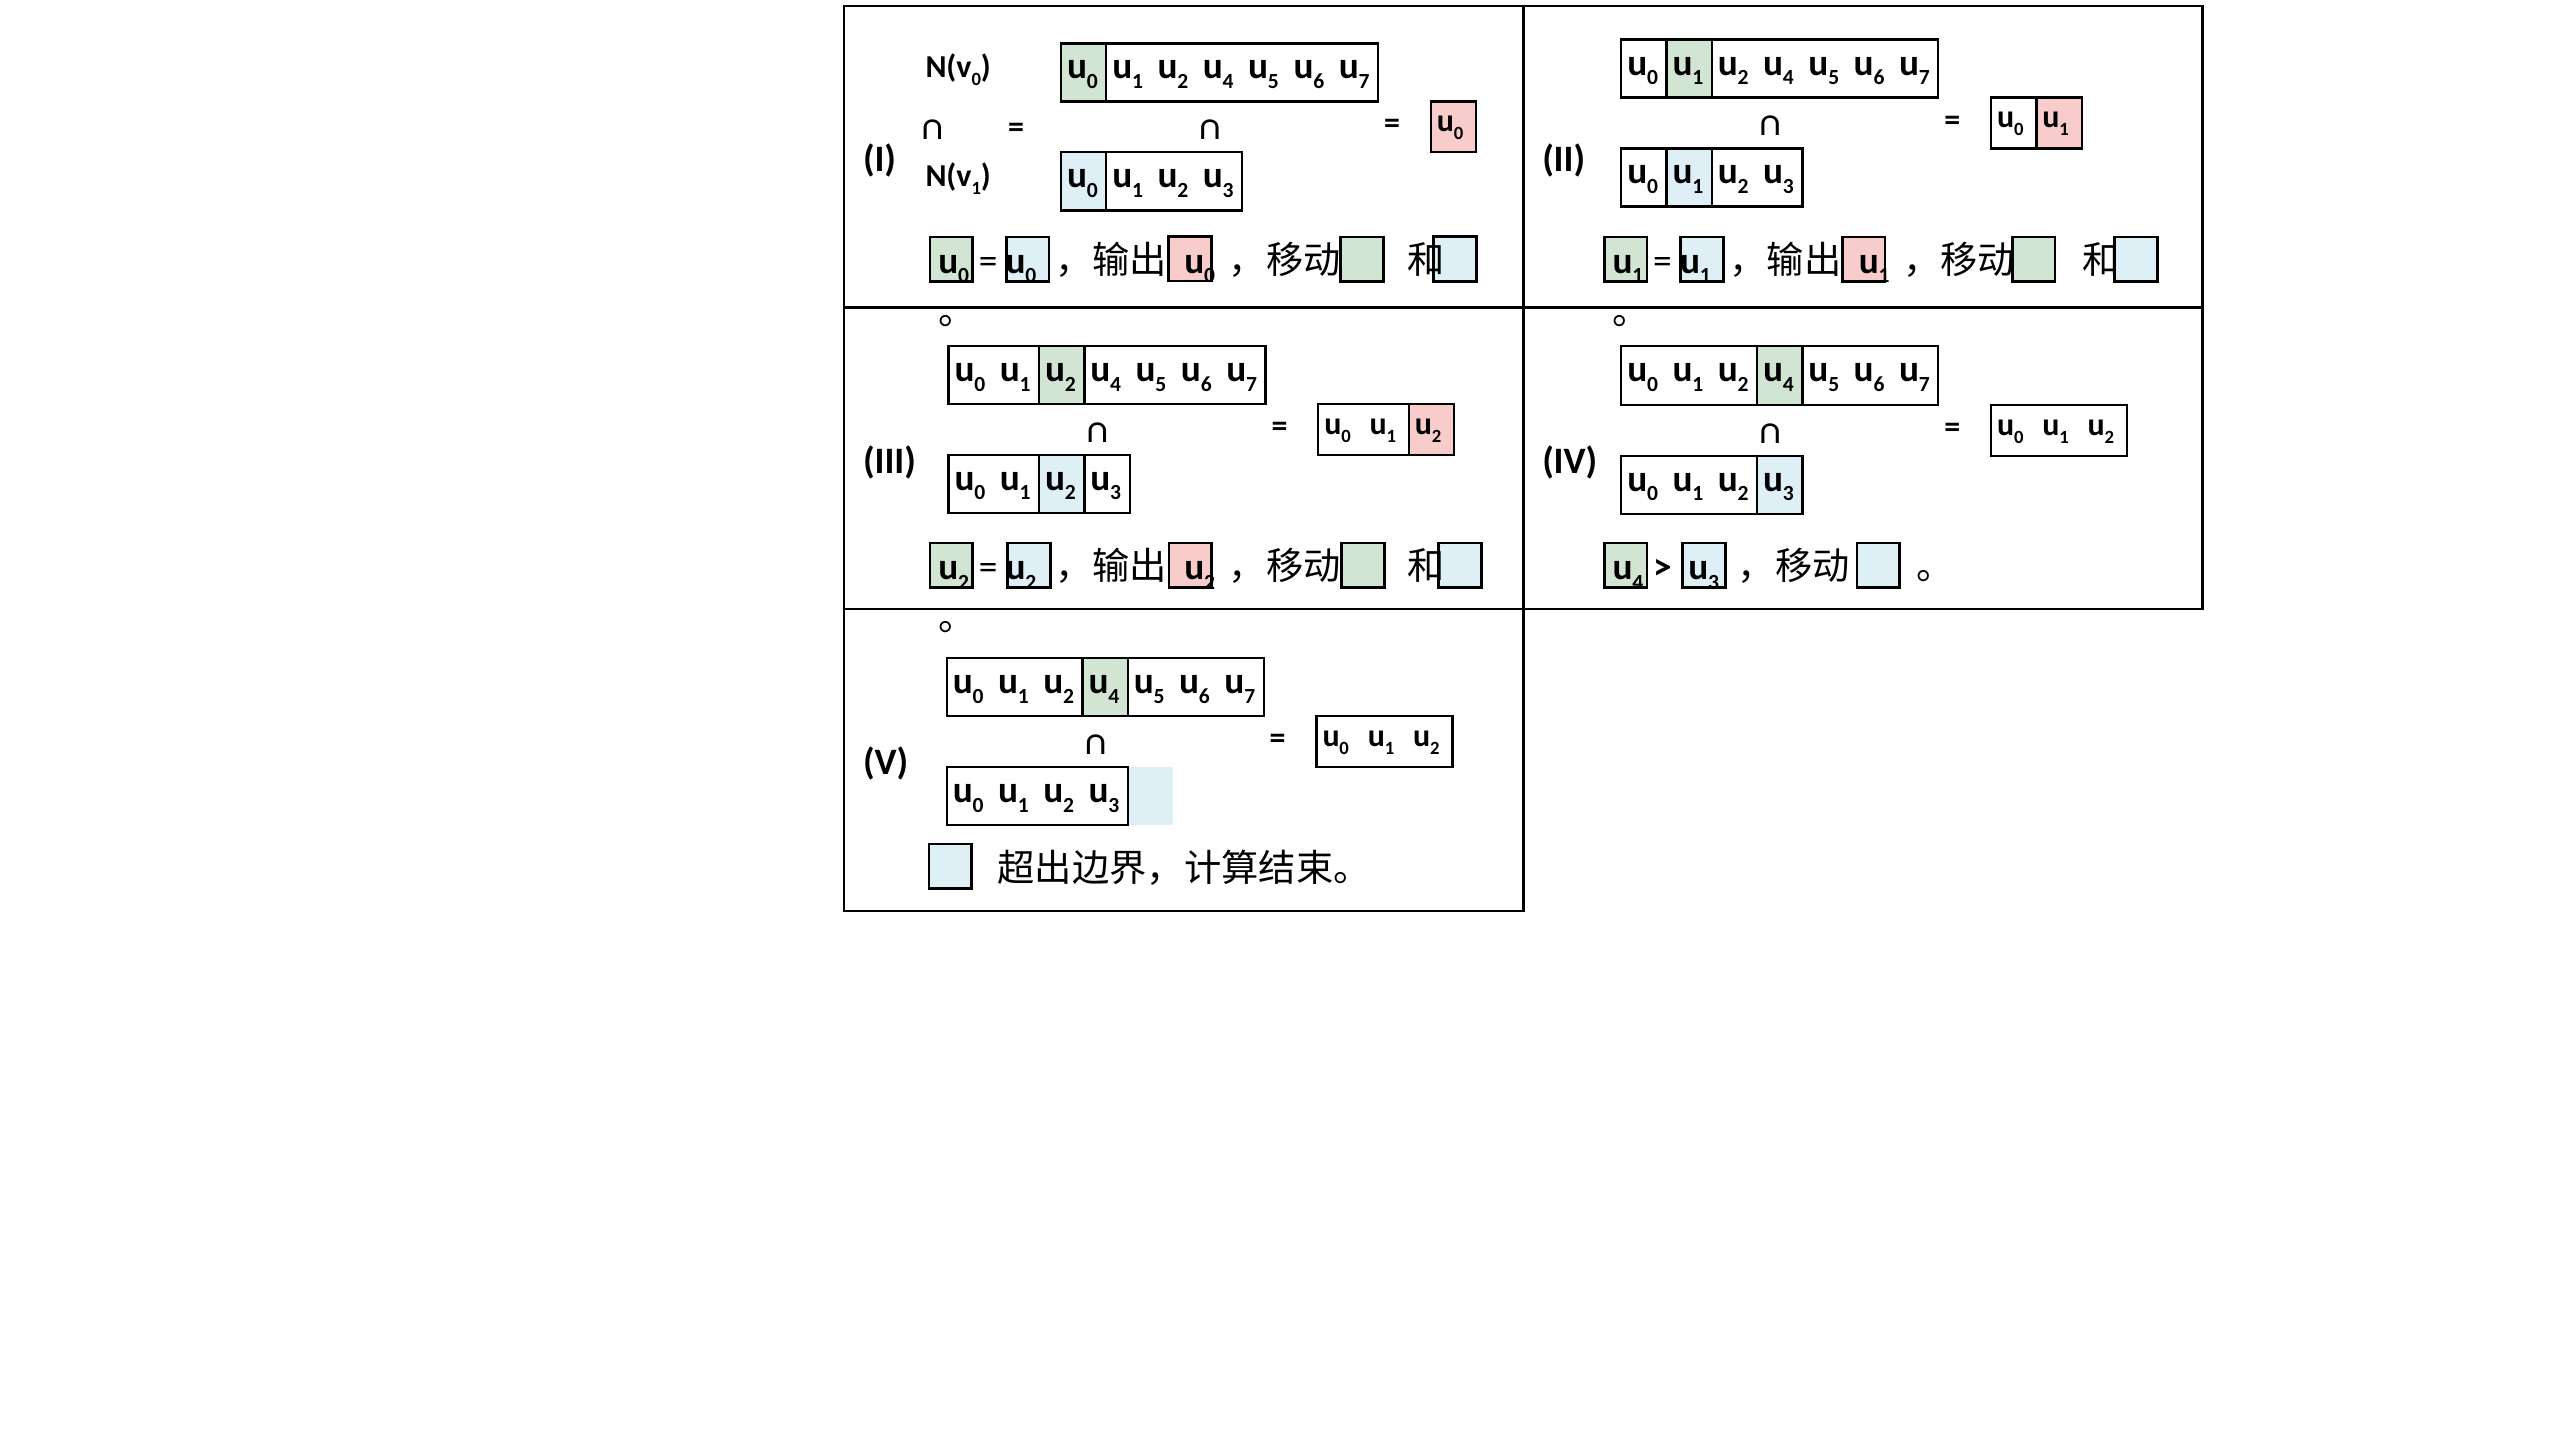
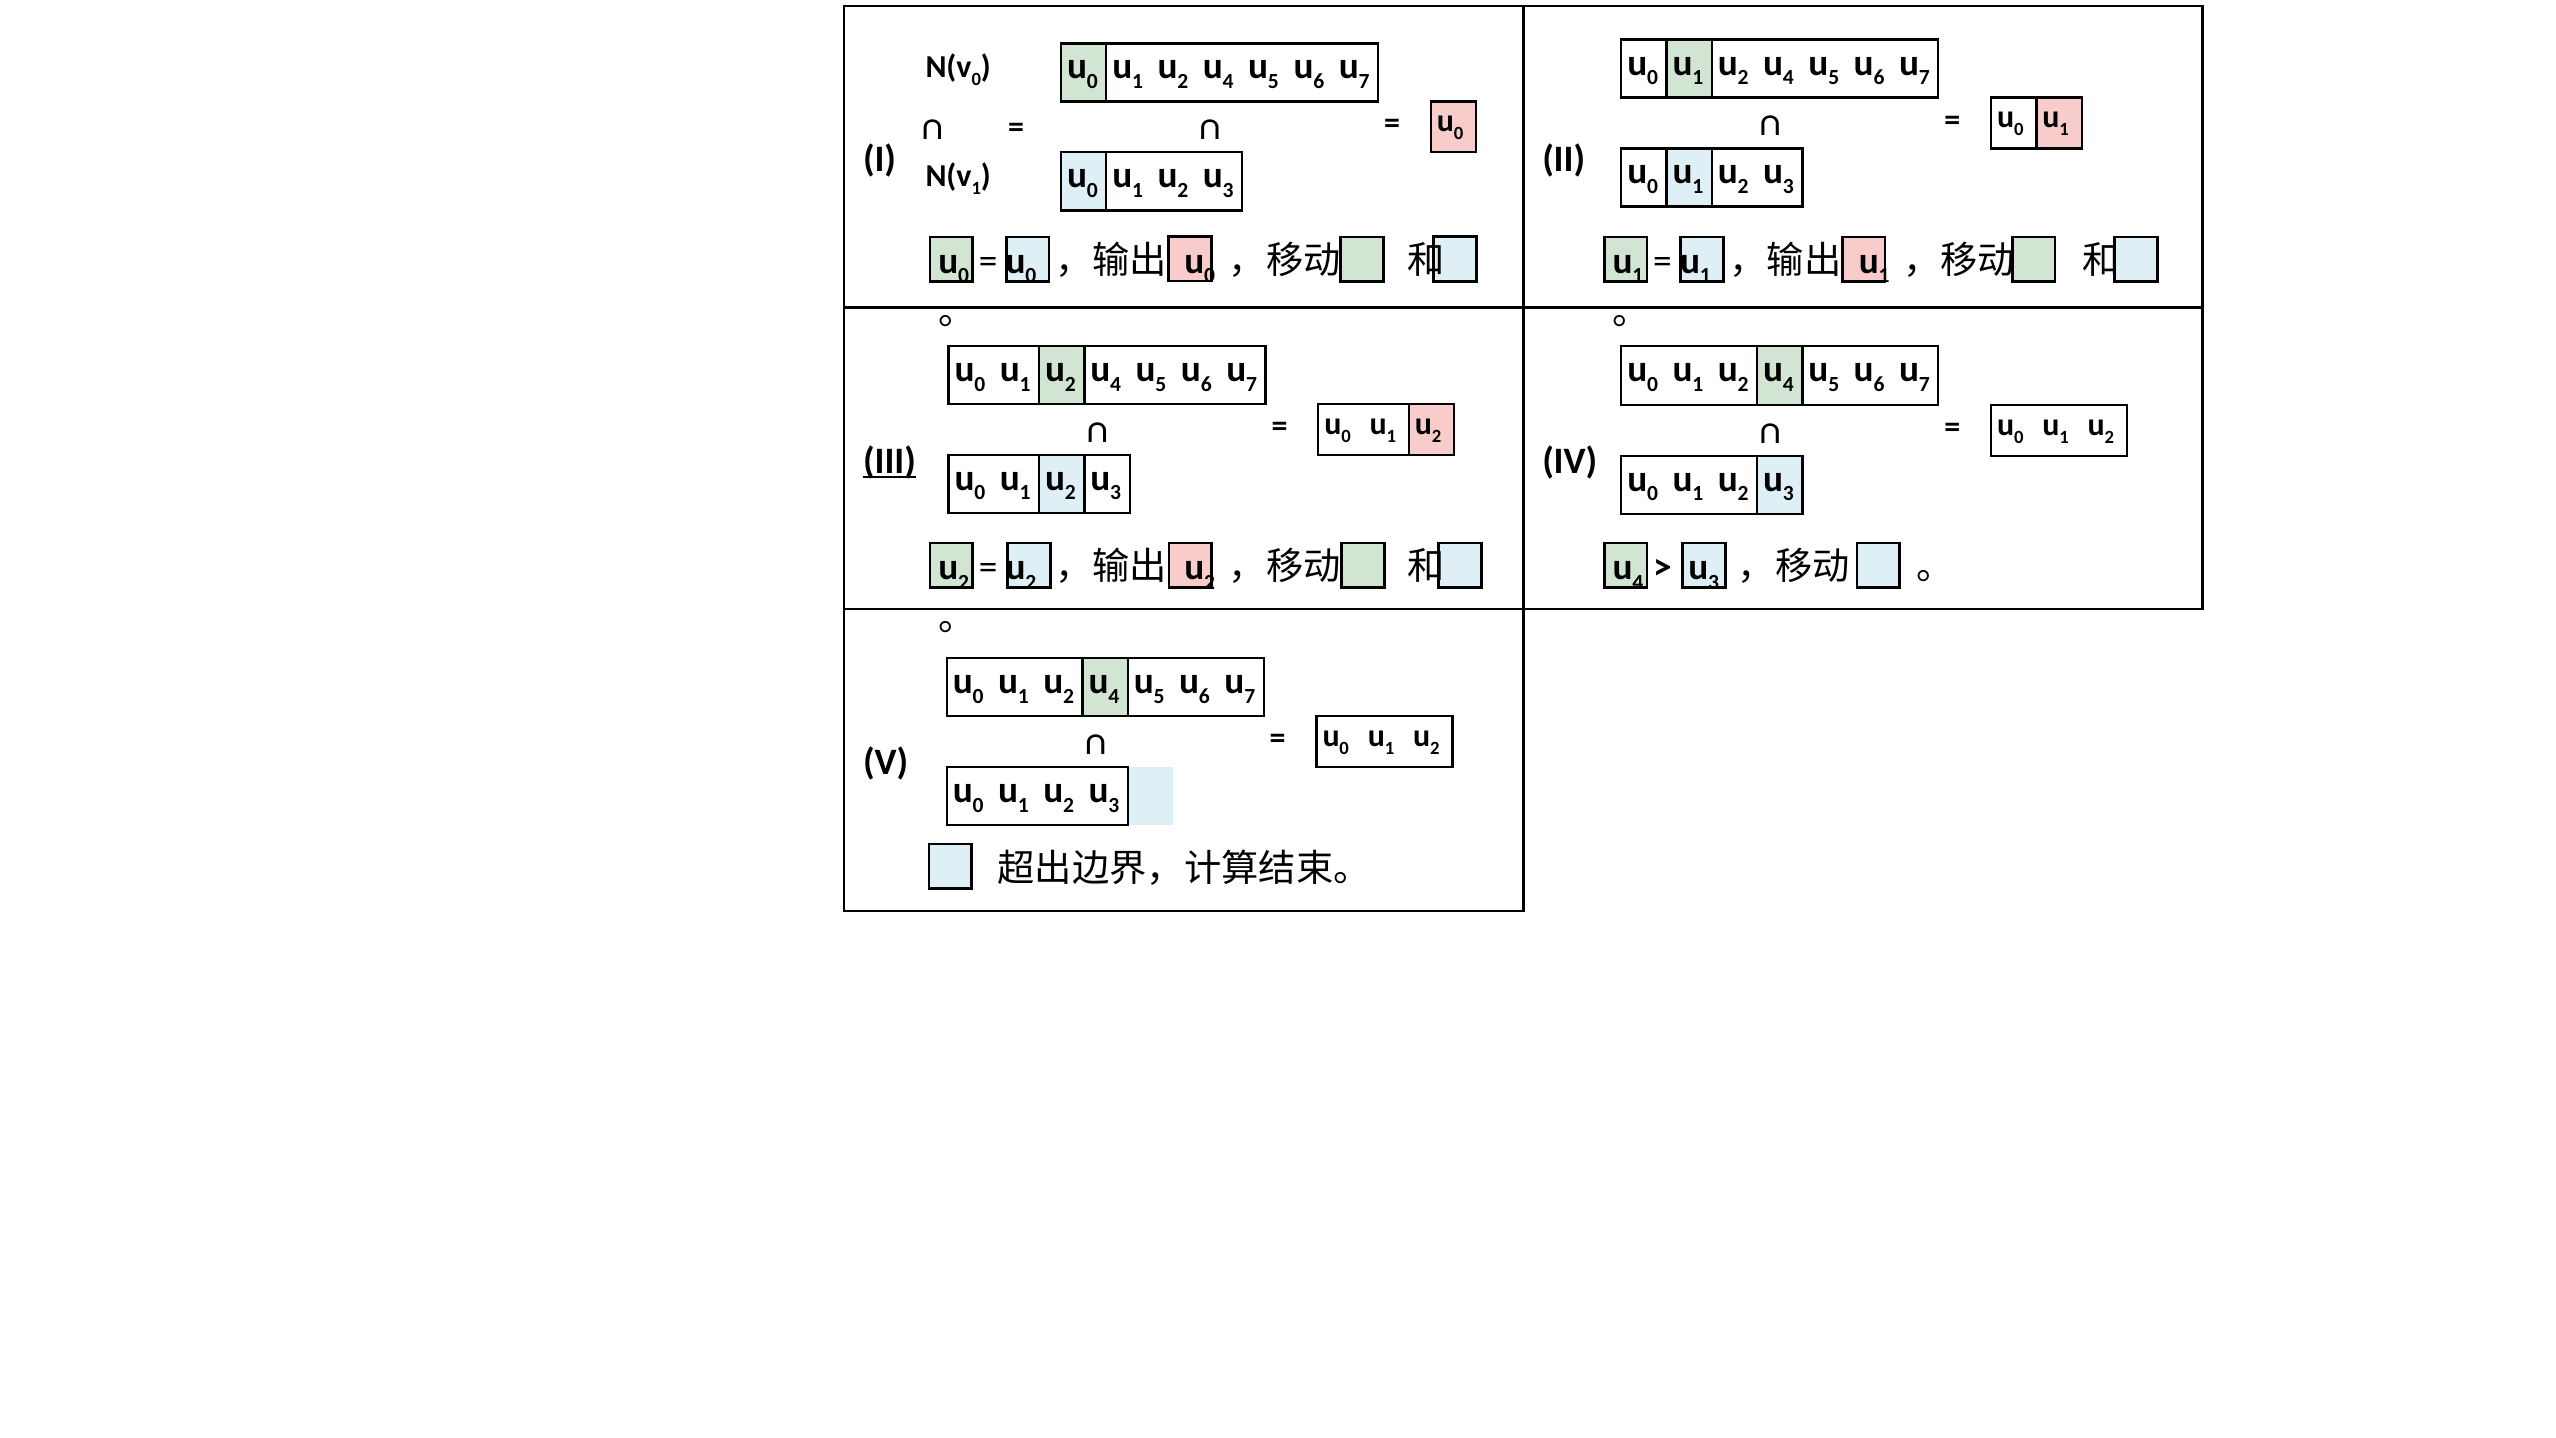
III underline: none -> present (890, 461)
